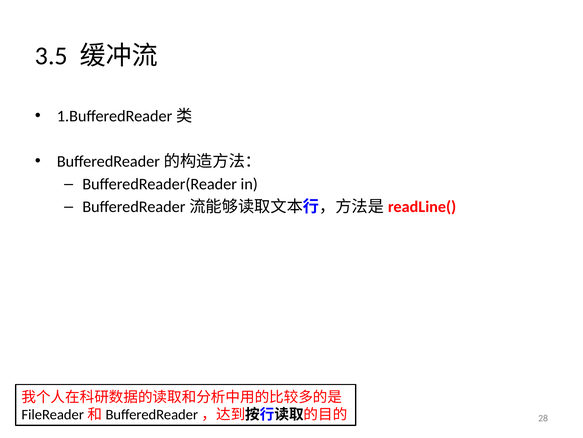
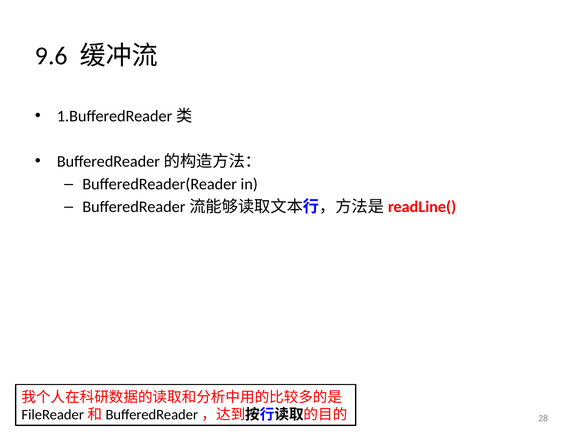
3.5: 3.5 -> 9.6 (51, 56)
